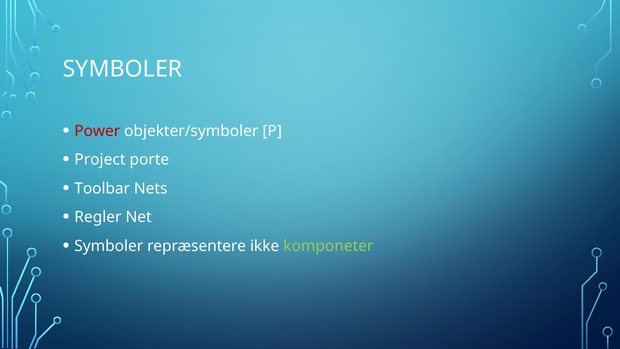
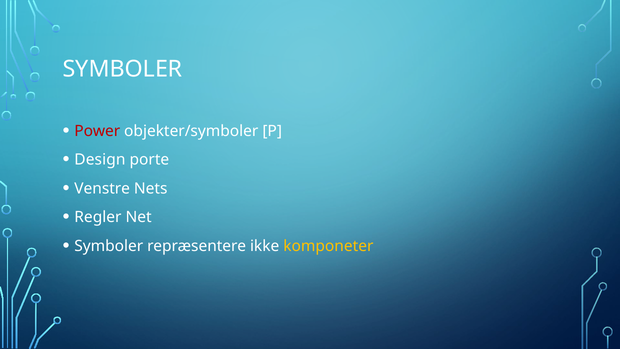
Project: Project -> Design (100, 160)
Toolbar: Toolbar -> Venstre (102, 188)
komponeter colour: light green -> yellow (328, 246)
